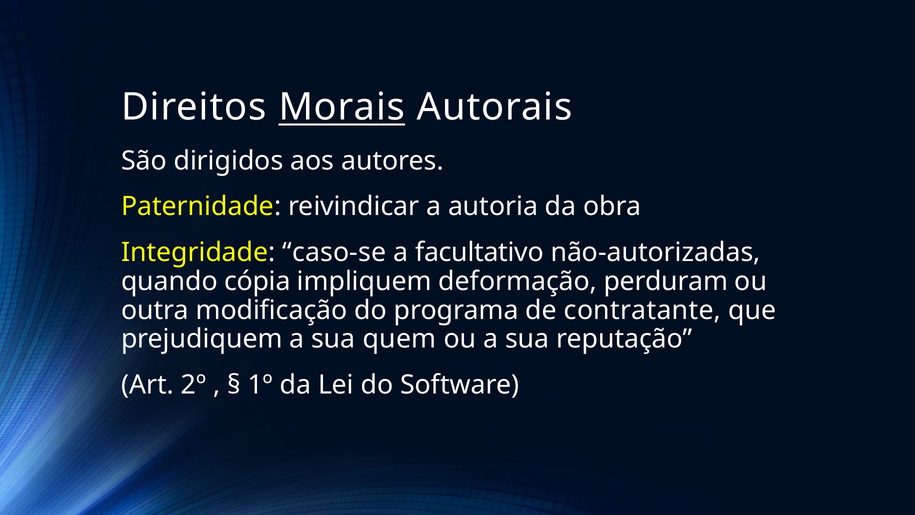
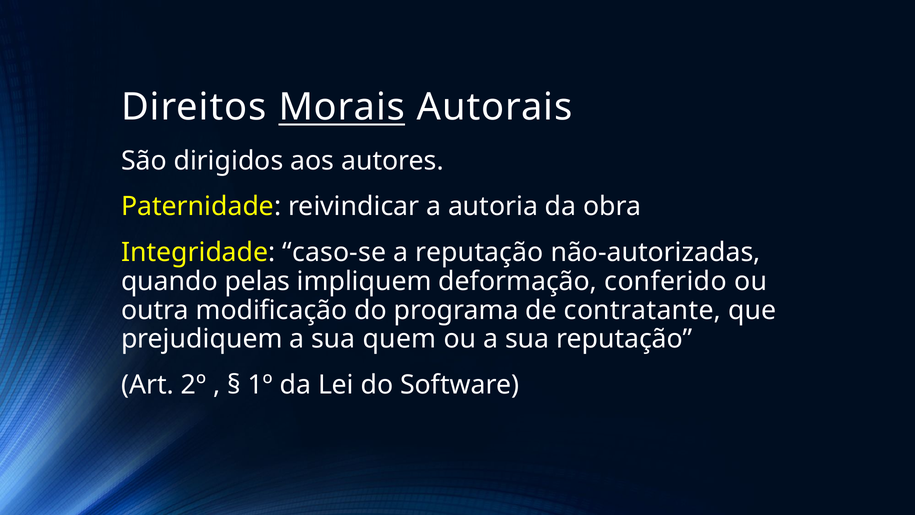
a facultativo: facultativo -> reputação (479, 253)
cópia: cópia -> pelas (257, 281)
perduram: perduram -> conferido (666, 281)
